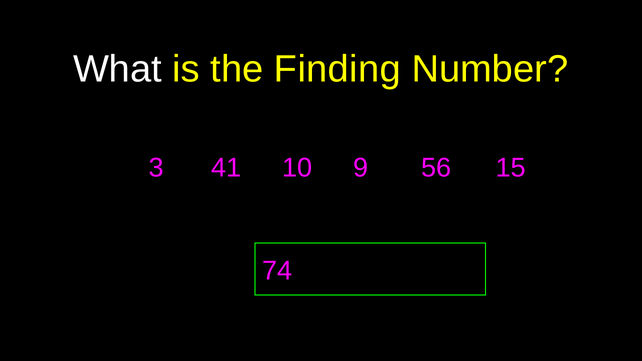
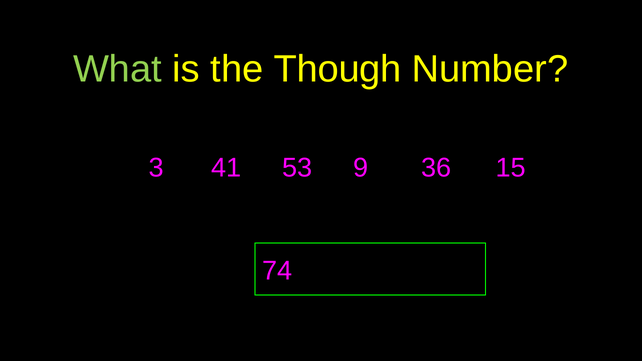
What colour: white -> light green (117, 69)
Finding: Finding -> Though (338, 69)
10: 10 -> 53 (297, 168)
56: 56 -> 36 (436, 168)
